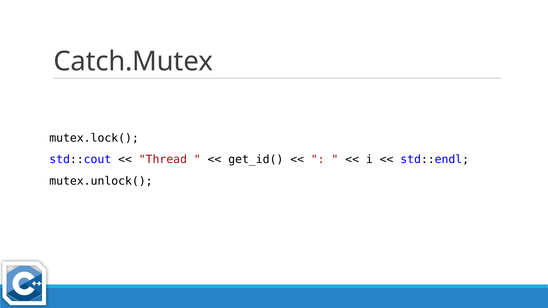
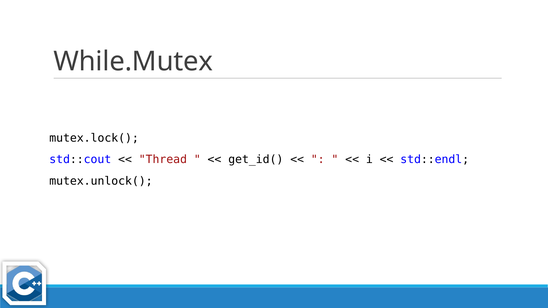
Catch.Mutex: Catch.Mutex -> While.Mutex (133, 61)
